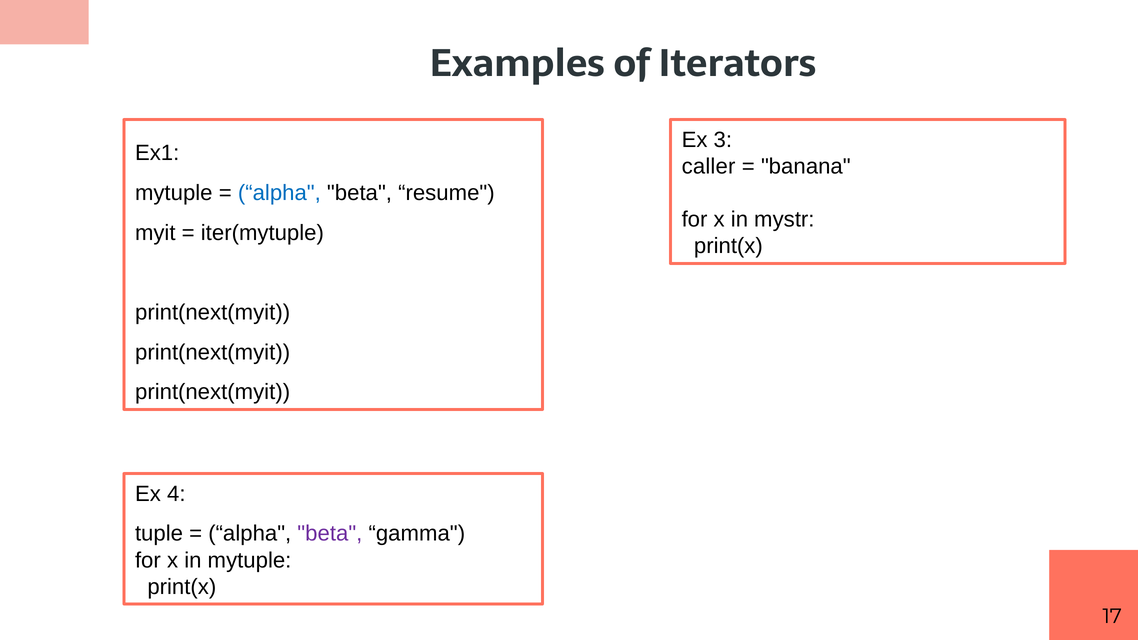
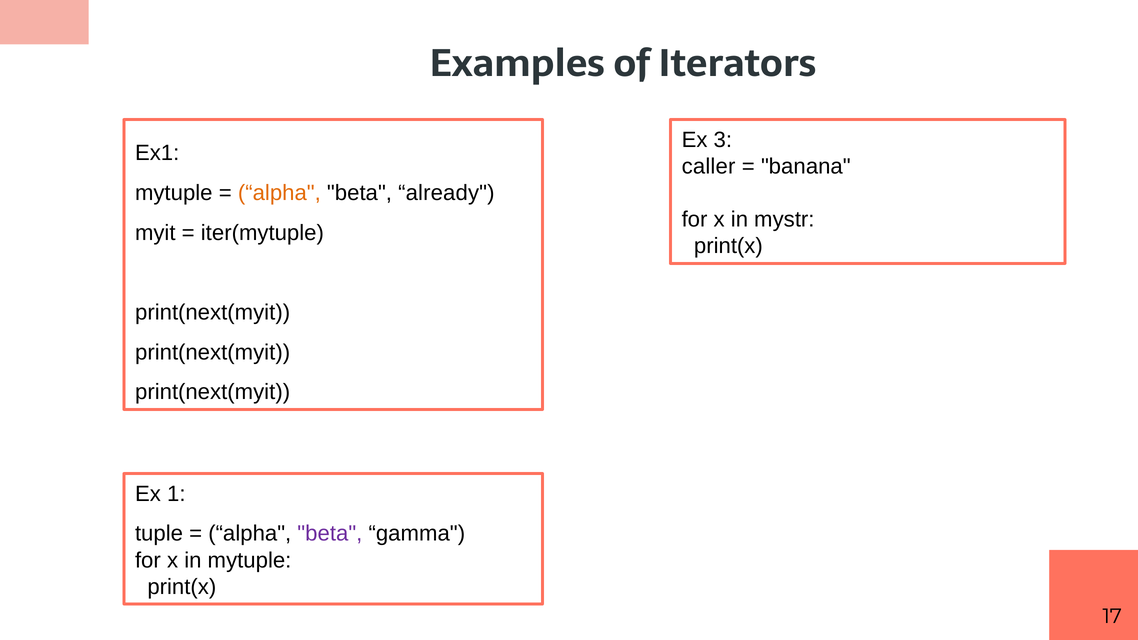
alpha colour: blue -> orange (279, 193)
resume: resume -> already (446, 193)
4: 4 -> 1 (176, 494)
